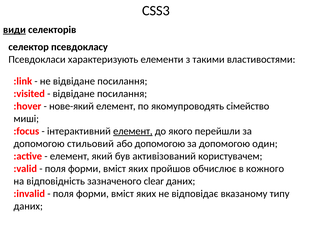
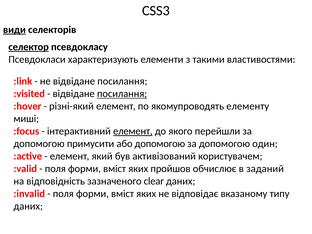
селектор underline: none -> present (29, 47)
посилання underline: none -> present (122, 94)
нове-який: нове-який -> різні-який (71, 106)
сімейство: сімейство -> елементу (248, 106)
стильовий: стильовий -> примусити (91, 144)
кожного: кожного -> заданий (265, 169)
